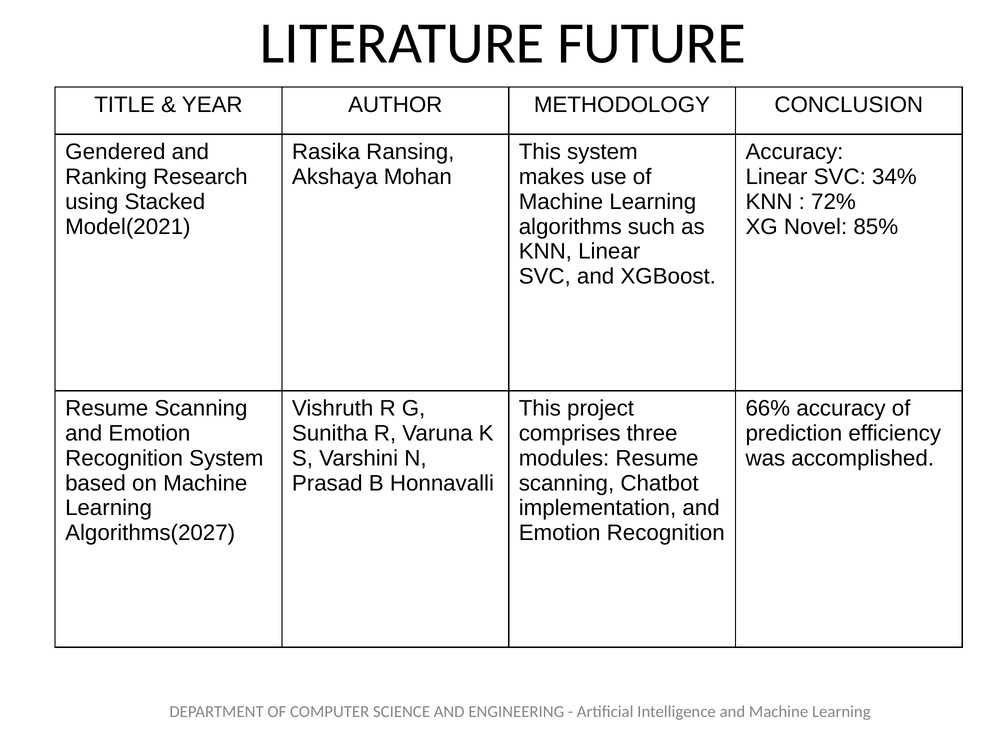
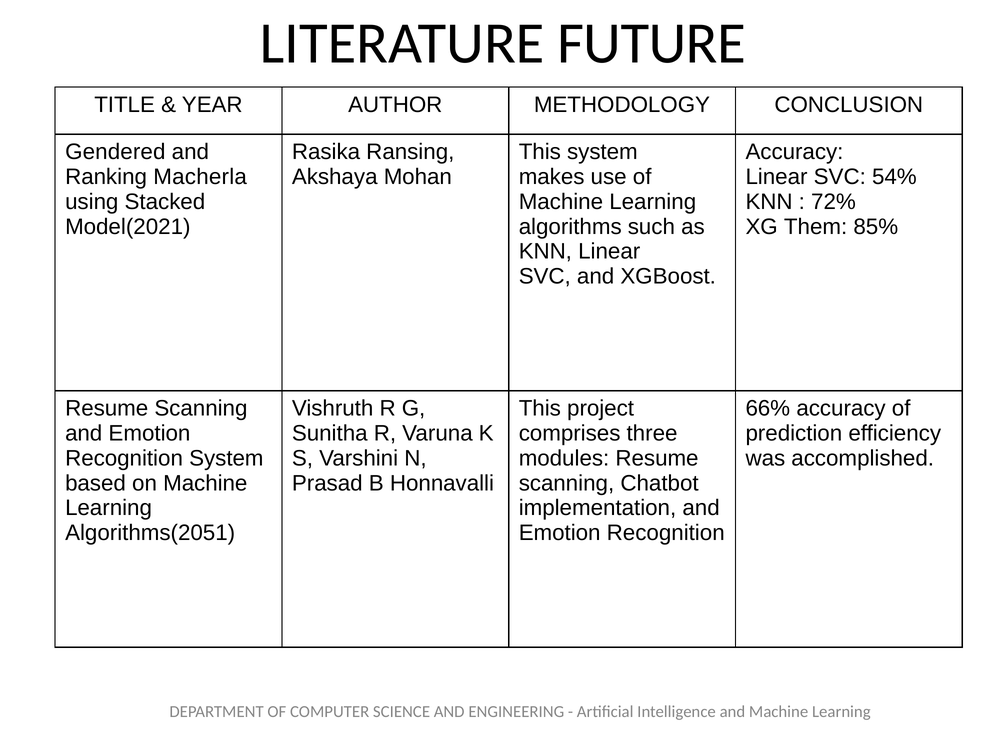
Research: Research -> Macherla (200, 177)
34%: 34% -> 54% (894, 177)
Novel: Novel -> Them (816, 227)
Algorithms(2027: Algorithms(2027 -> Algorithms(2051 (150, 533)
